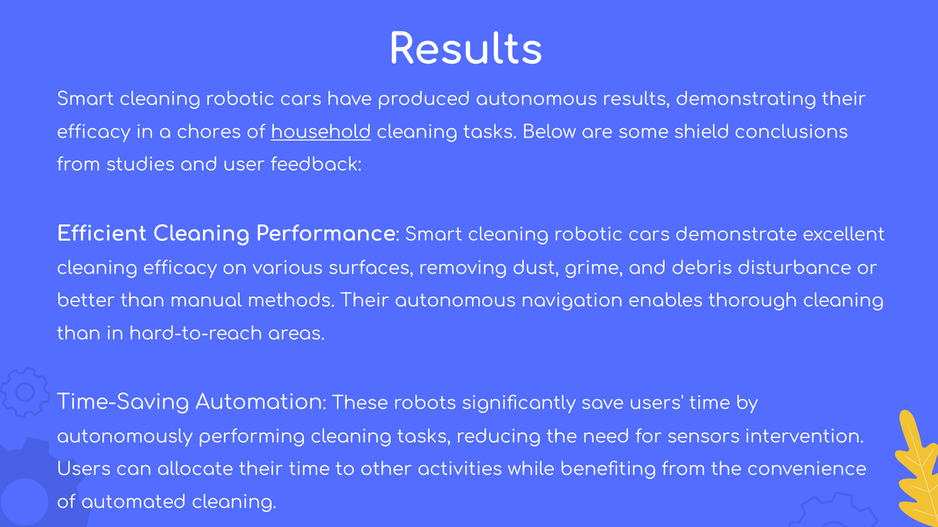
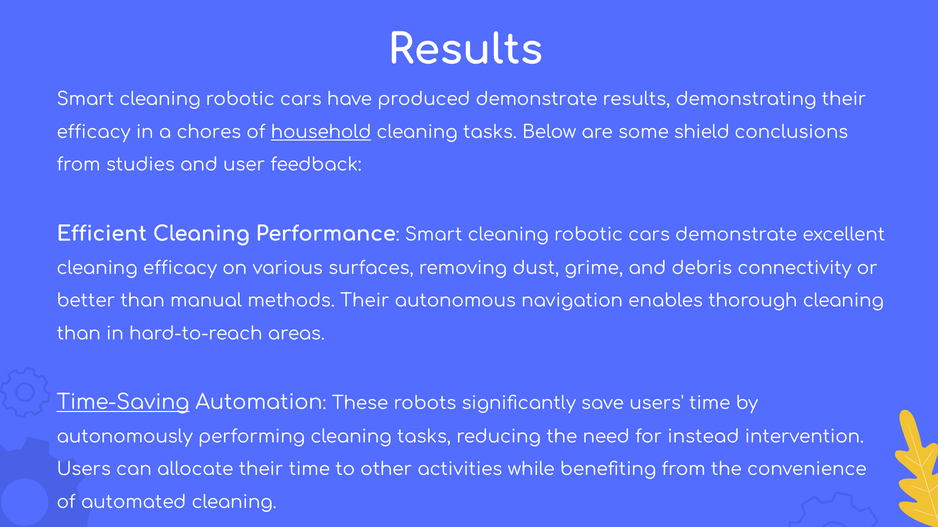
produced autonomous: autonomous -> demonstrate (537, 100)
disturbance: disturbance -> connectivity (795, 268)
Time-Saving underline: none -> present (123, 403)
sensors: sensors -> instead (703, 437)
